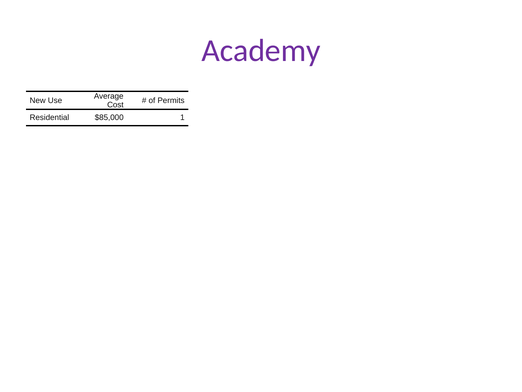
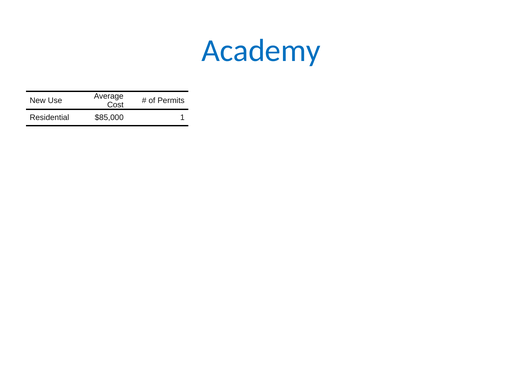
Academy colour: purple -> blue (261, 51)
